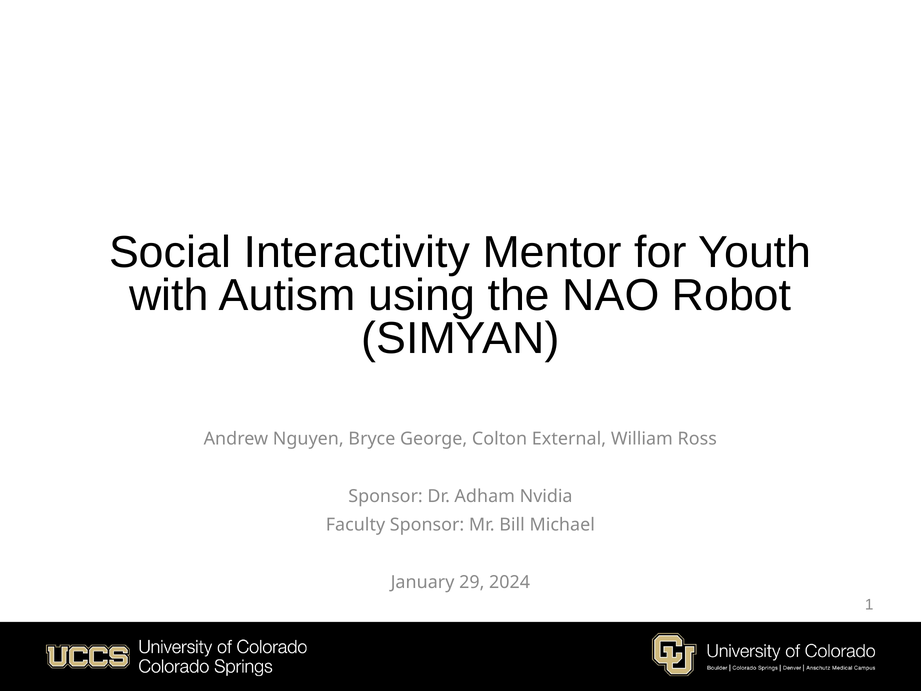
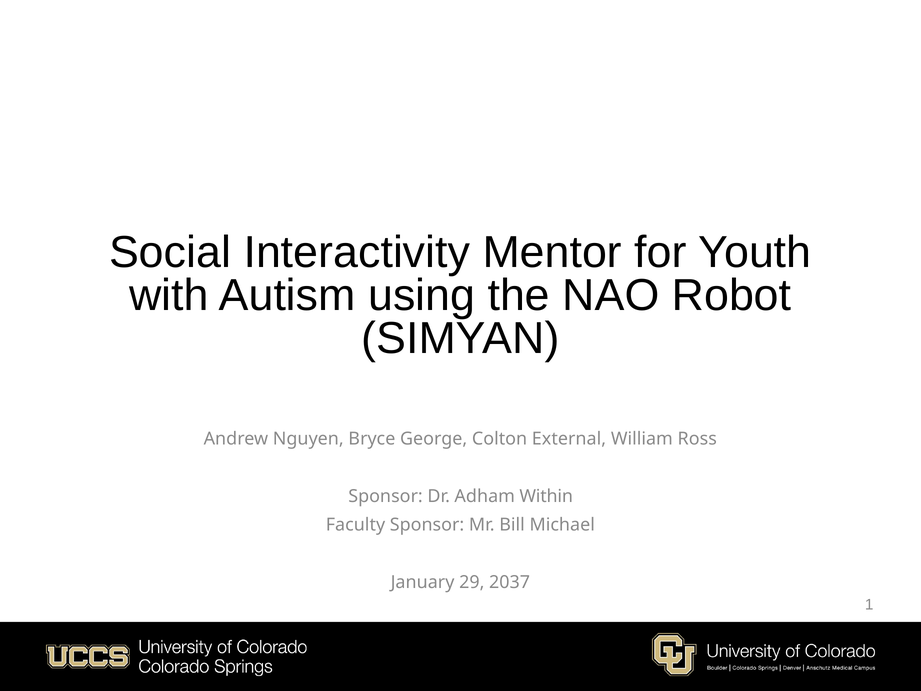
Nvidia: Nvidia -> Within (546, 496)
2024: 2024 -> 2037 (510, 582)
